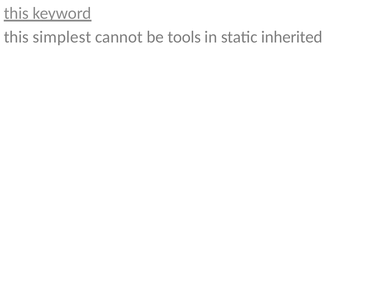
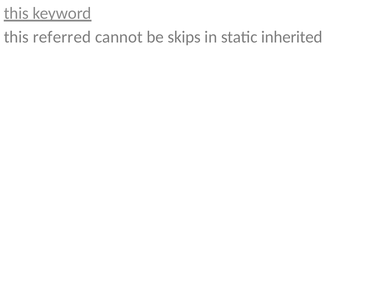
simplest: simplest -> referred (62, 37)
tools: tools -> skips (184, 37)
